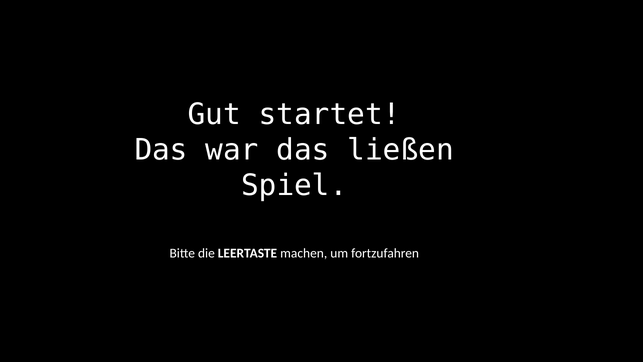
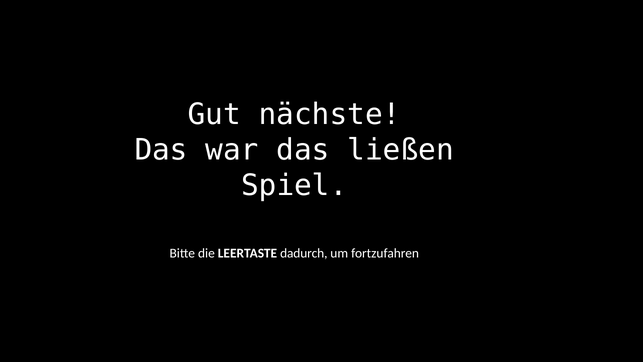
startet: startet -> nächste (330, 114)
machen: machen -> dadurch (304, 253)
